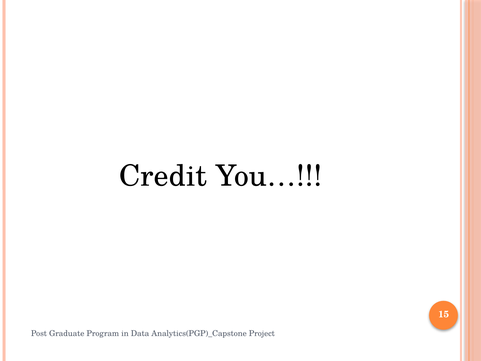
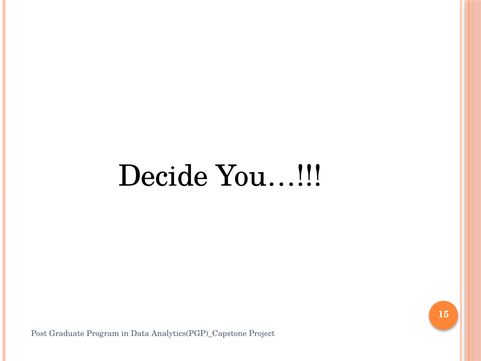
Credit: Credit -> Decide (163, 176)
